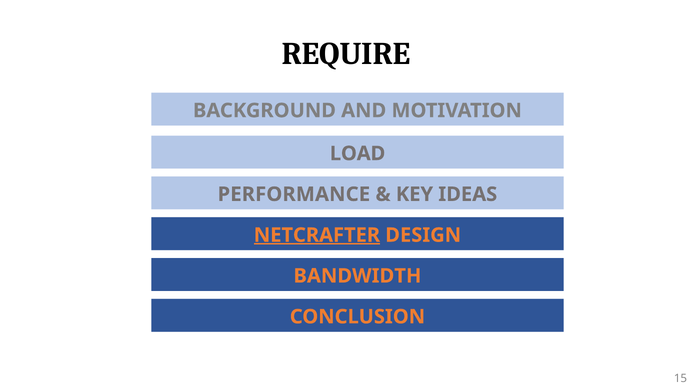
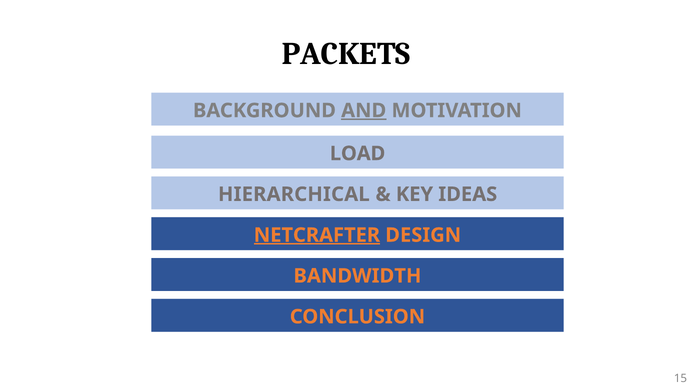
REQUIRE: REQUIRE -> PACKETS (346, 54)
AND underline: none -> present (364, 111)
PERFORMANCE: PERFORMANCE -> HIERARCHICAL (294, 194)
